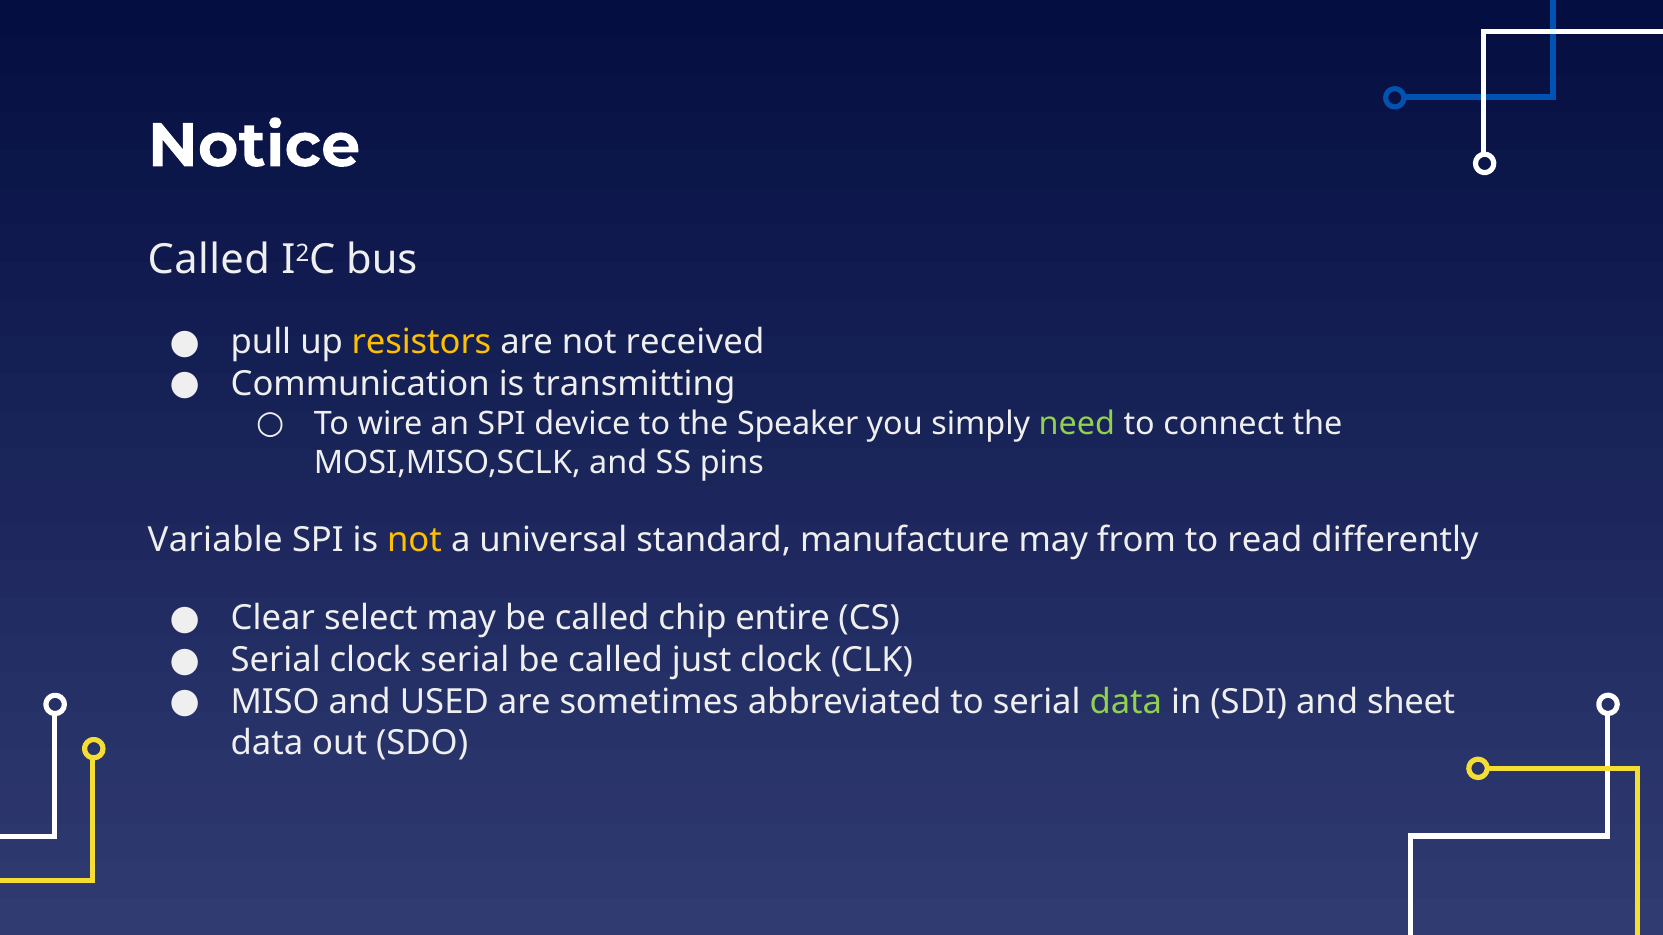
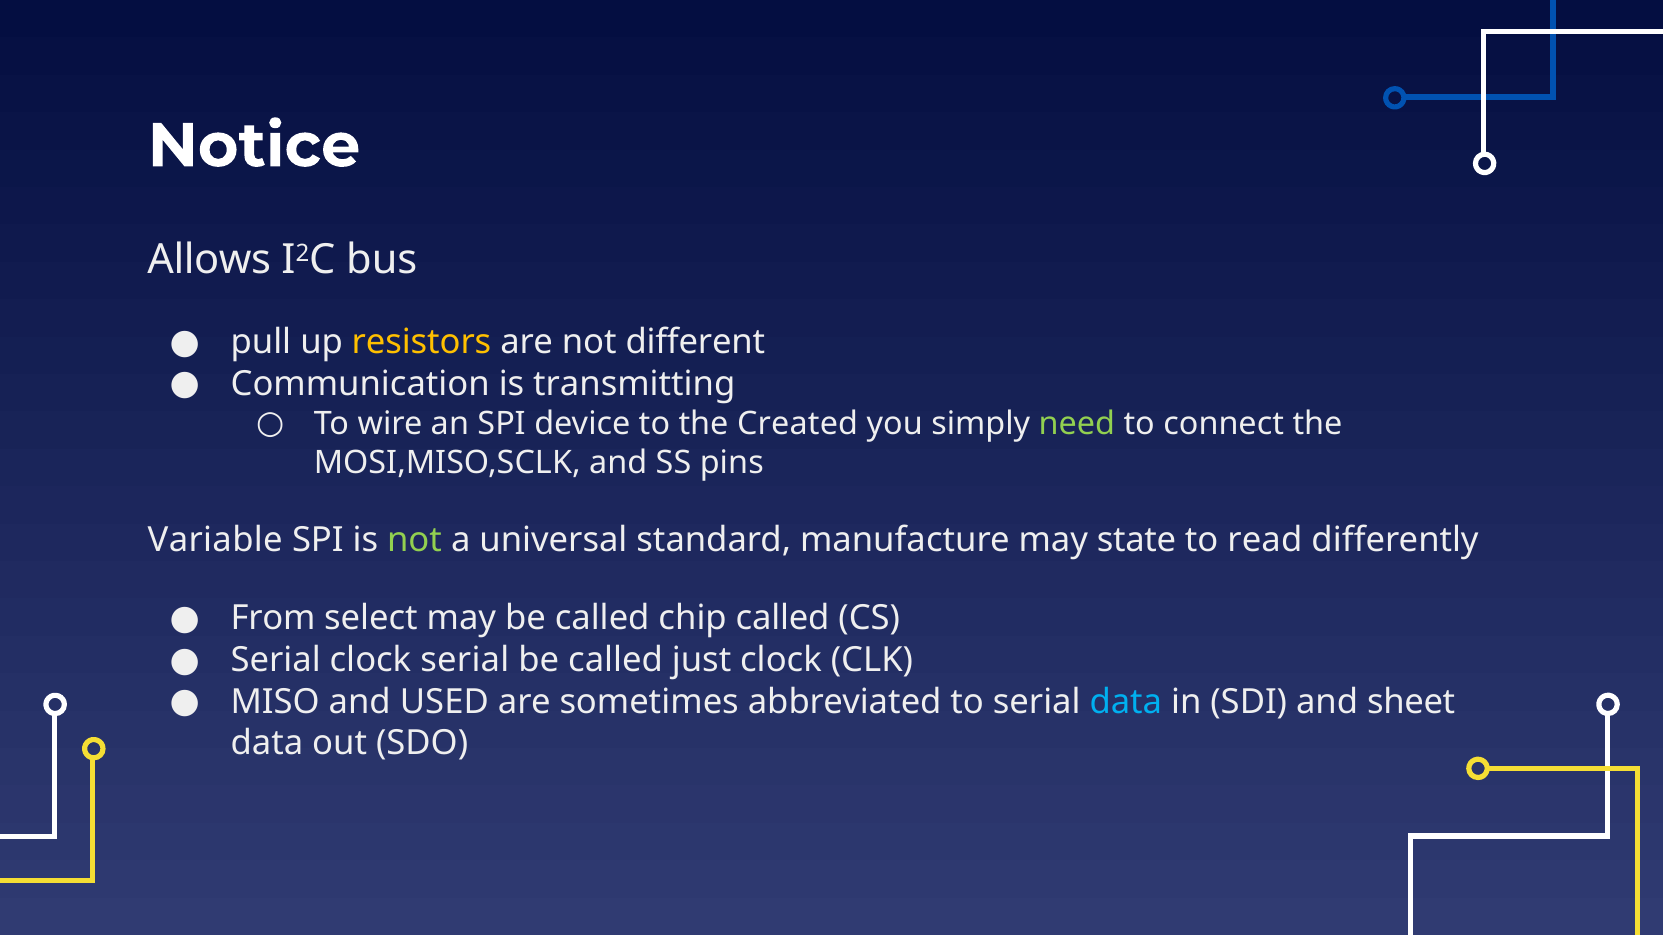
Called: Called -> Allows (209, 260)
received: received -> different (695, 343)
Speaker: Speaker -> Created (798, 424)
not colour: yellow -> light green (414, 540)
from: from -> state (1136, 540)
Clear: Clear -> From (273, 619)
chip entire: entire -> called (783, 619)
data colour: light green -> light blue (1126, 702)
